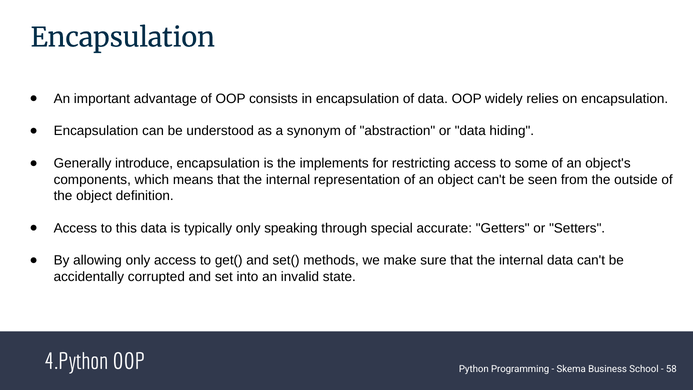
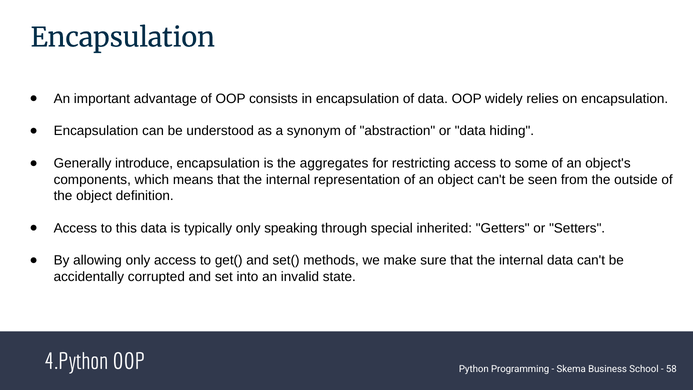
implements: implements -> aggregates (334, 163)
accurate: accurate -> inherited (444, 228)
